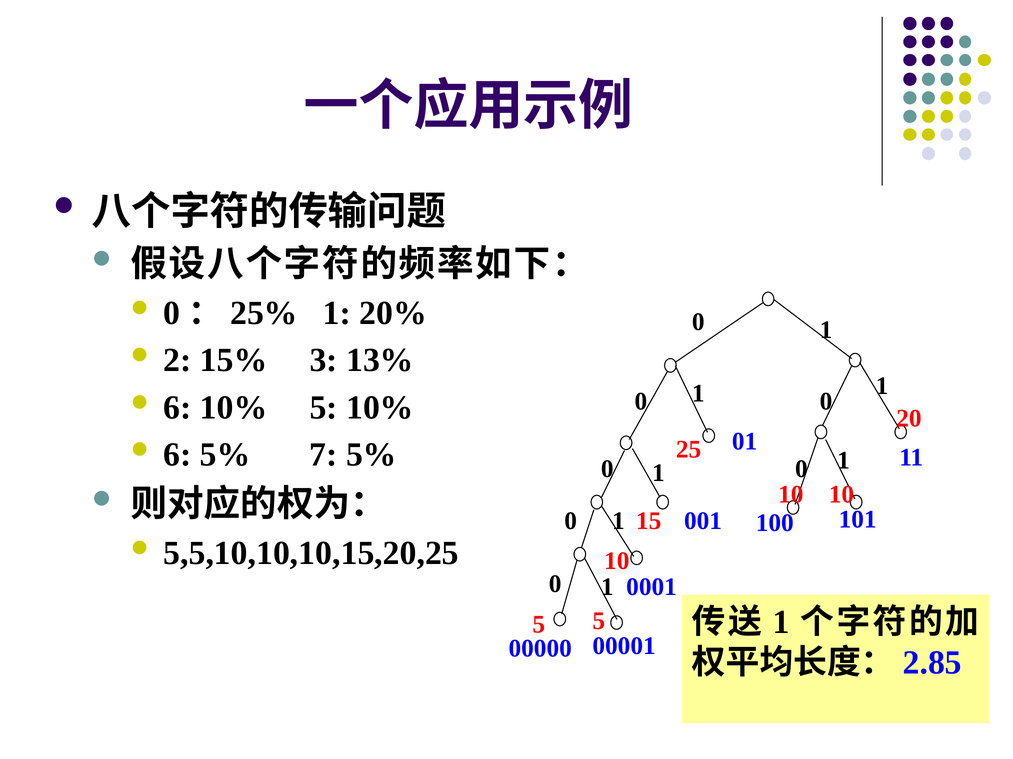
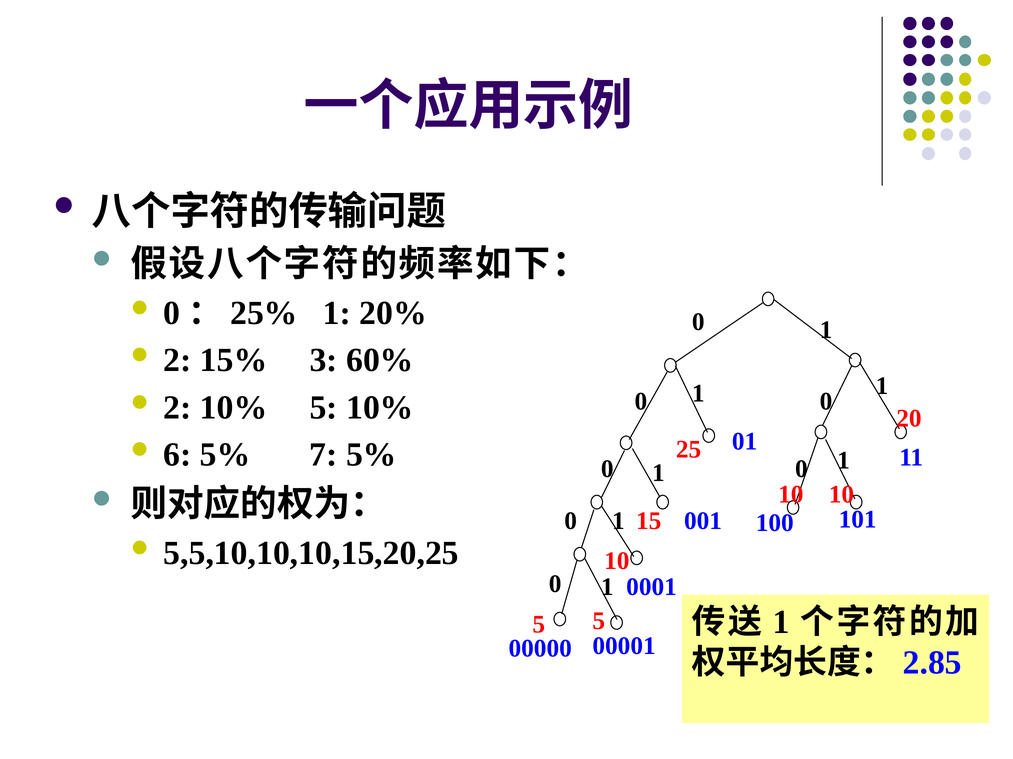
13%: 13% -> 60% (380, 361)
6: 6 -> 2 (177, 408)
